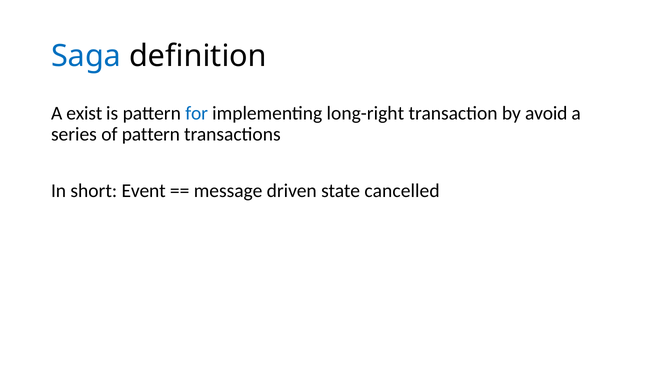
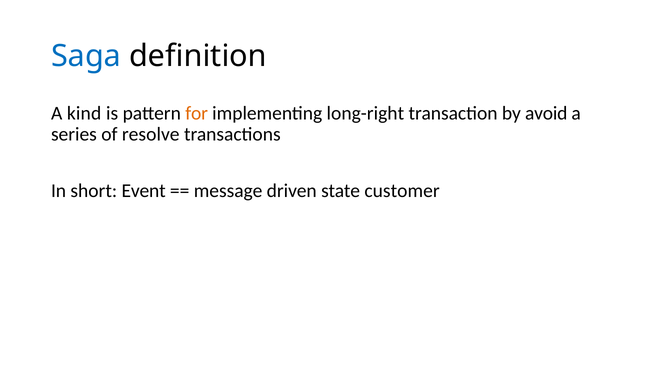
exist: exist -> kind (84, 113)
for colour: blue -> orange (197, 113)
of pattern: pattern -> resolve (151, 134)
cancelled: cancelled -> customer (402, 190)
